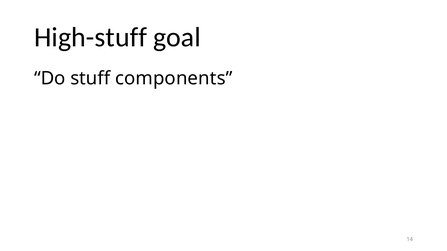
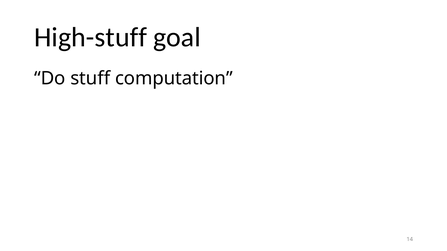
components: components -> computation (174, 79)
